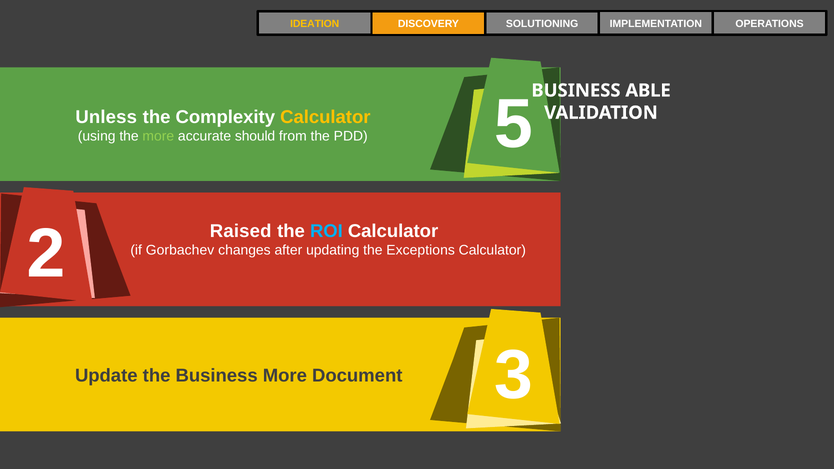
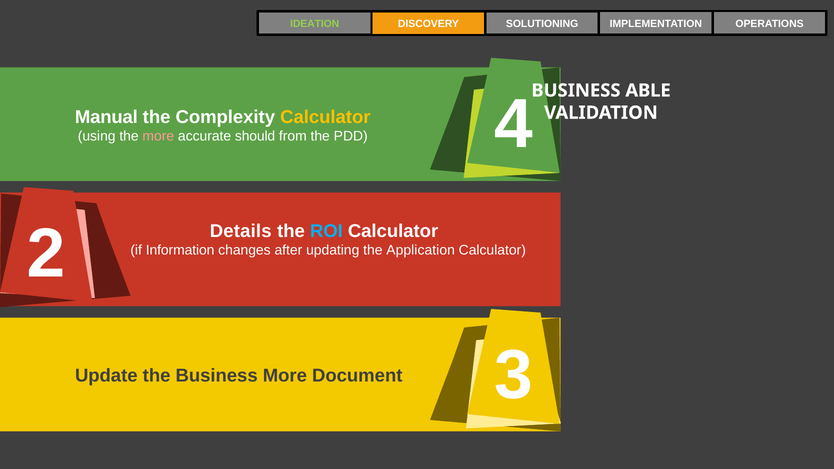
IDEATION colour: yellow -> light green (315, 24)
Unless: Unless -> Manual (106, 117)
more colour: light green -> pink (158, 136)
5: 5 -> 4 (513, 124)
Raised: Raised -> Details (241, 231)
Gorbachev: Gorbachev -> Information (180, 250)
Exceptions: Exceptions -> Application (421, 250)
